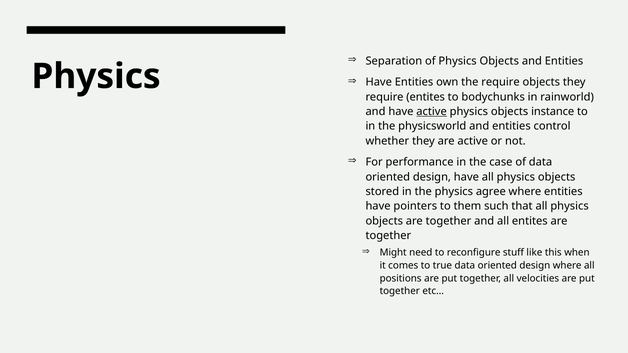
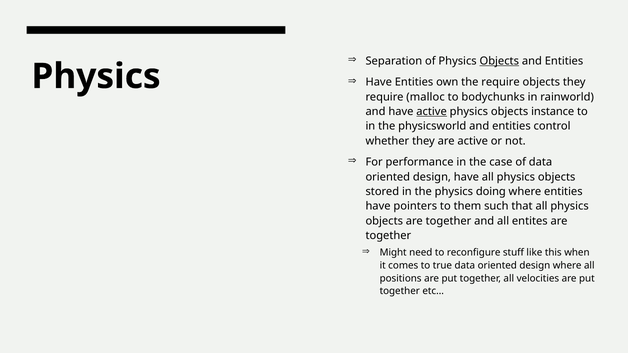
Objects underline: none -> present (499, 61)
require entites: entites -> malloc (426, 97)
agree: agree -> doing (491, 192)
